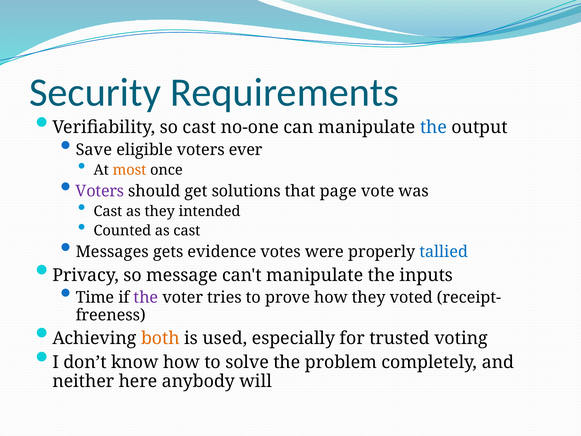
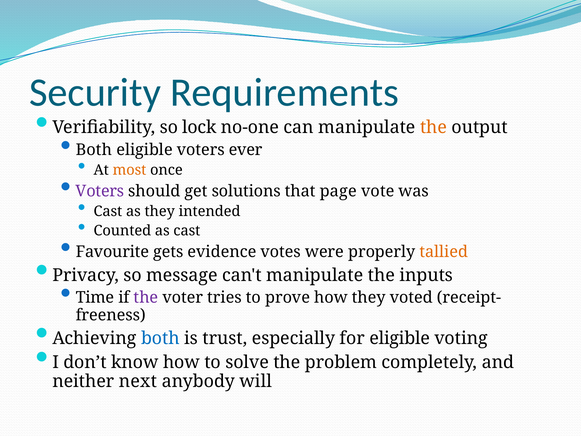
so cast: cast -> lock (199, 127)
the colour: blue -> orange (434, 127)
Save: Save -> Both (94, 150)
Messages: Messages -> Favourite (112, 252)
tallied colour: blue -> orange (444, 252)
both colour: orange -> blue (160, 338)
used: used -> trust (225, 338)
for trusted: trusted -> eligible (400, 338)
here: here -> next (138, 381)
